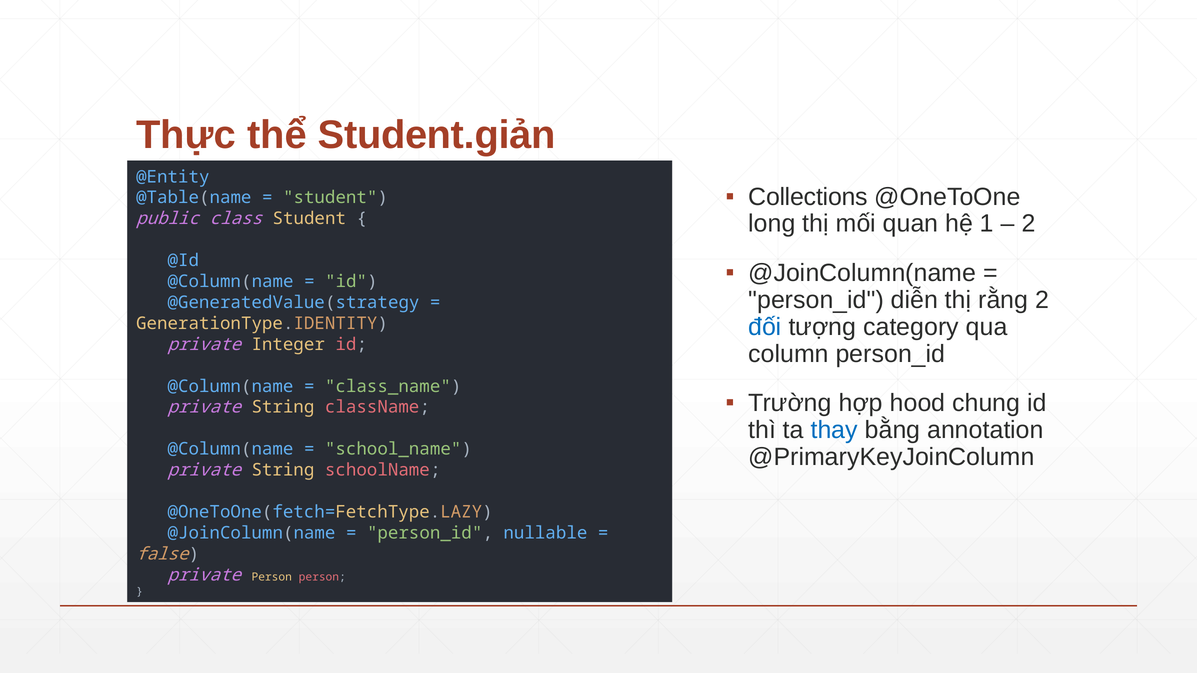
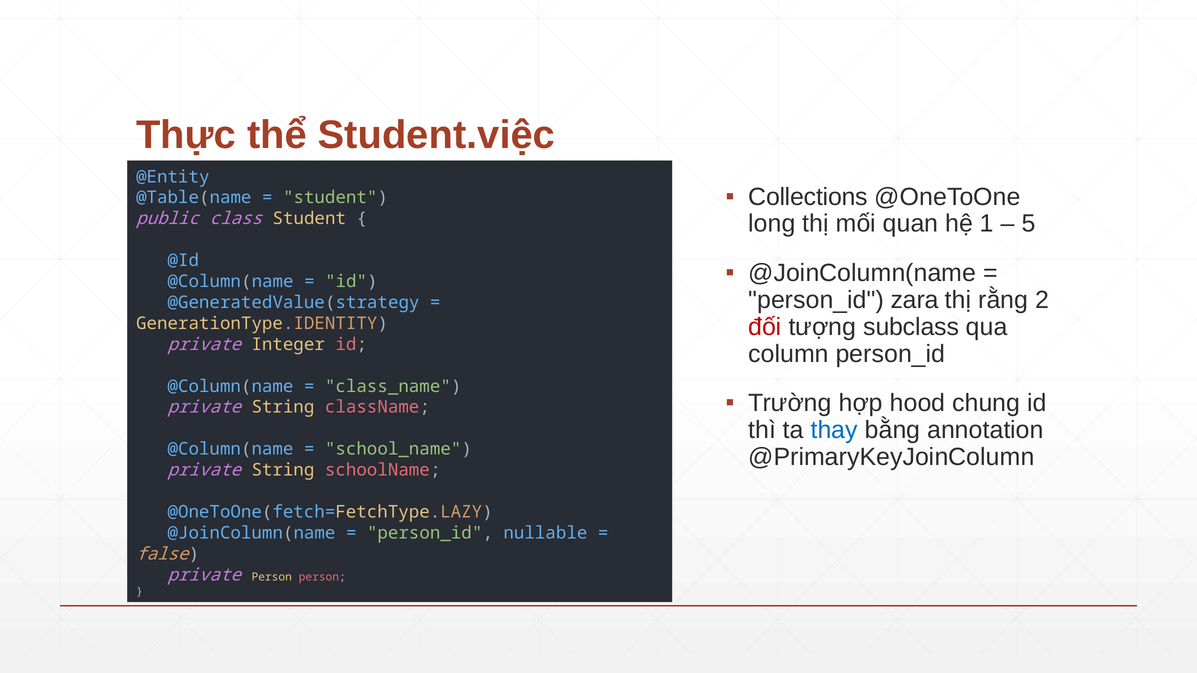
Student.giản: Student.giản -> Student.việc (436, 135)
2: 2 -> 5 (1029, 224)
diễn: diễn -> zara (915, 300)
đối colour: blue -> red (765, 327)
category: category -> subclass (911, 327)
